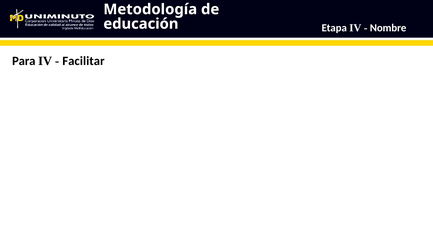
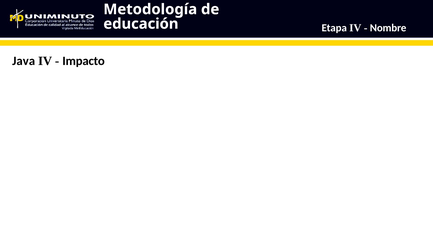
Para: Para -> Java (24, 61)
Facilitar: Facilitar -> Impacto (84, 61)
